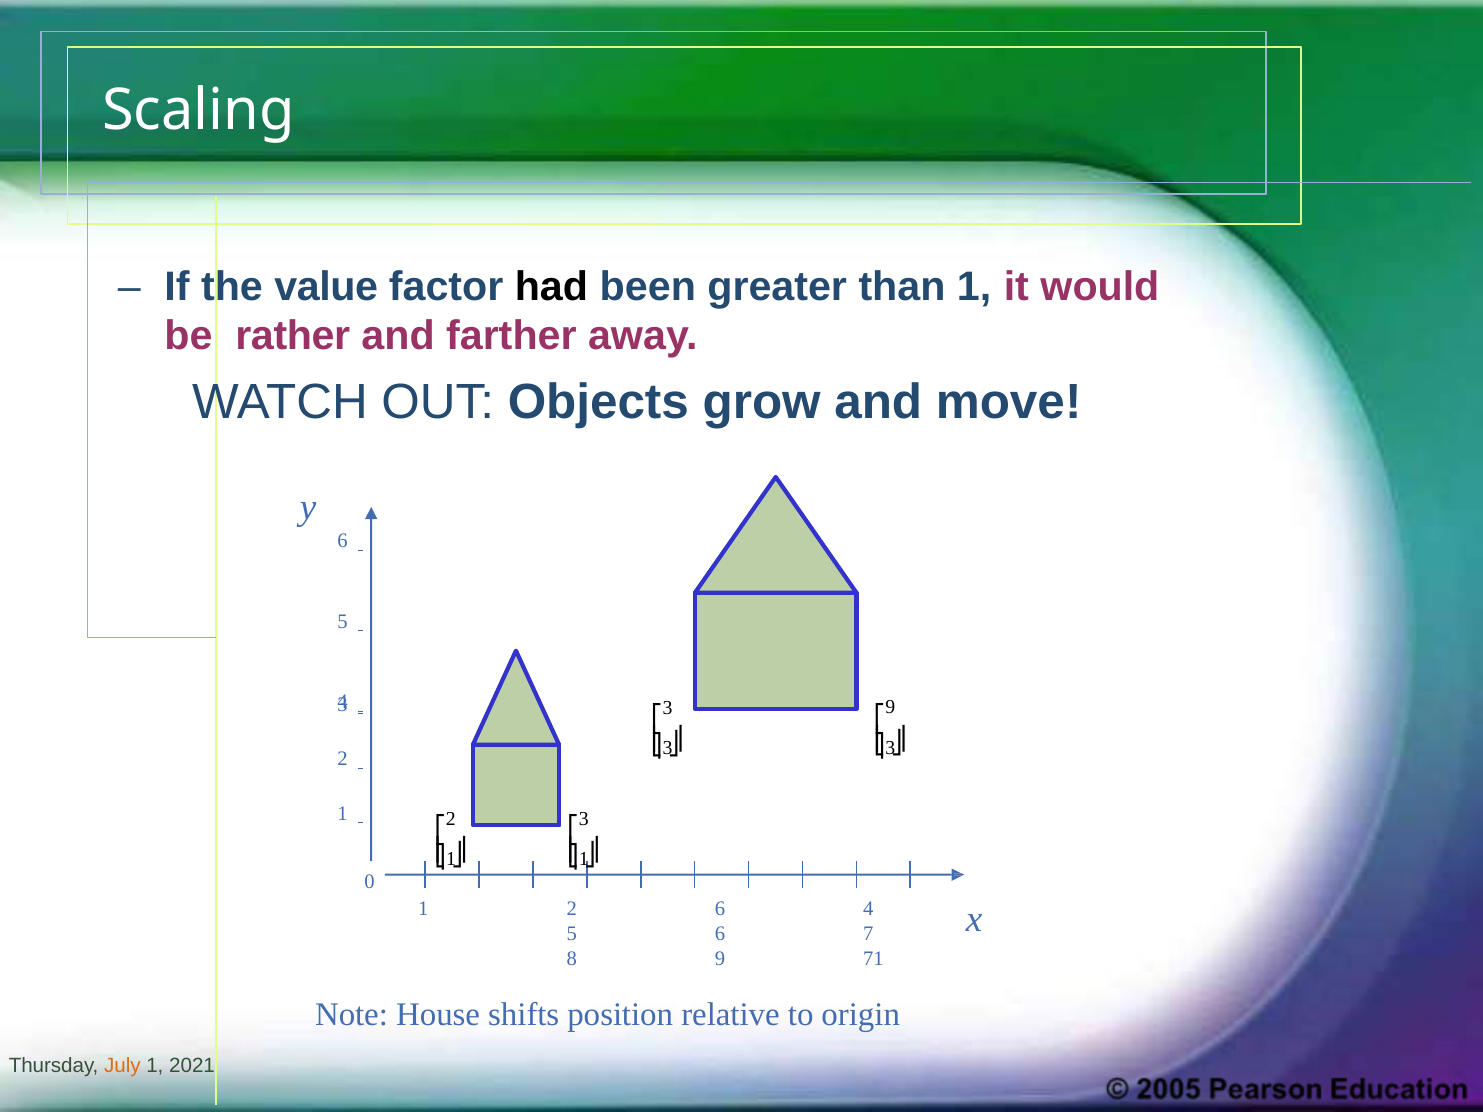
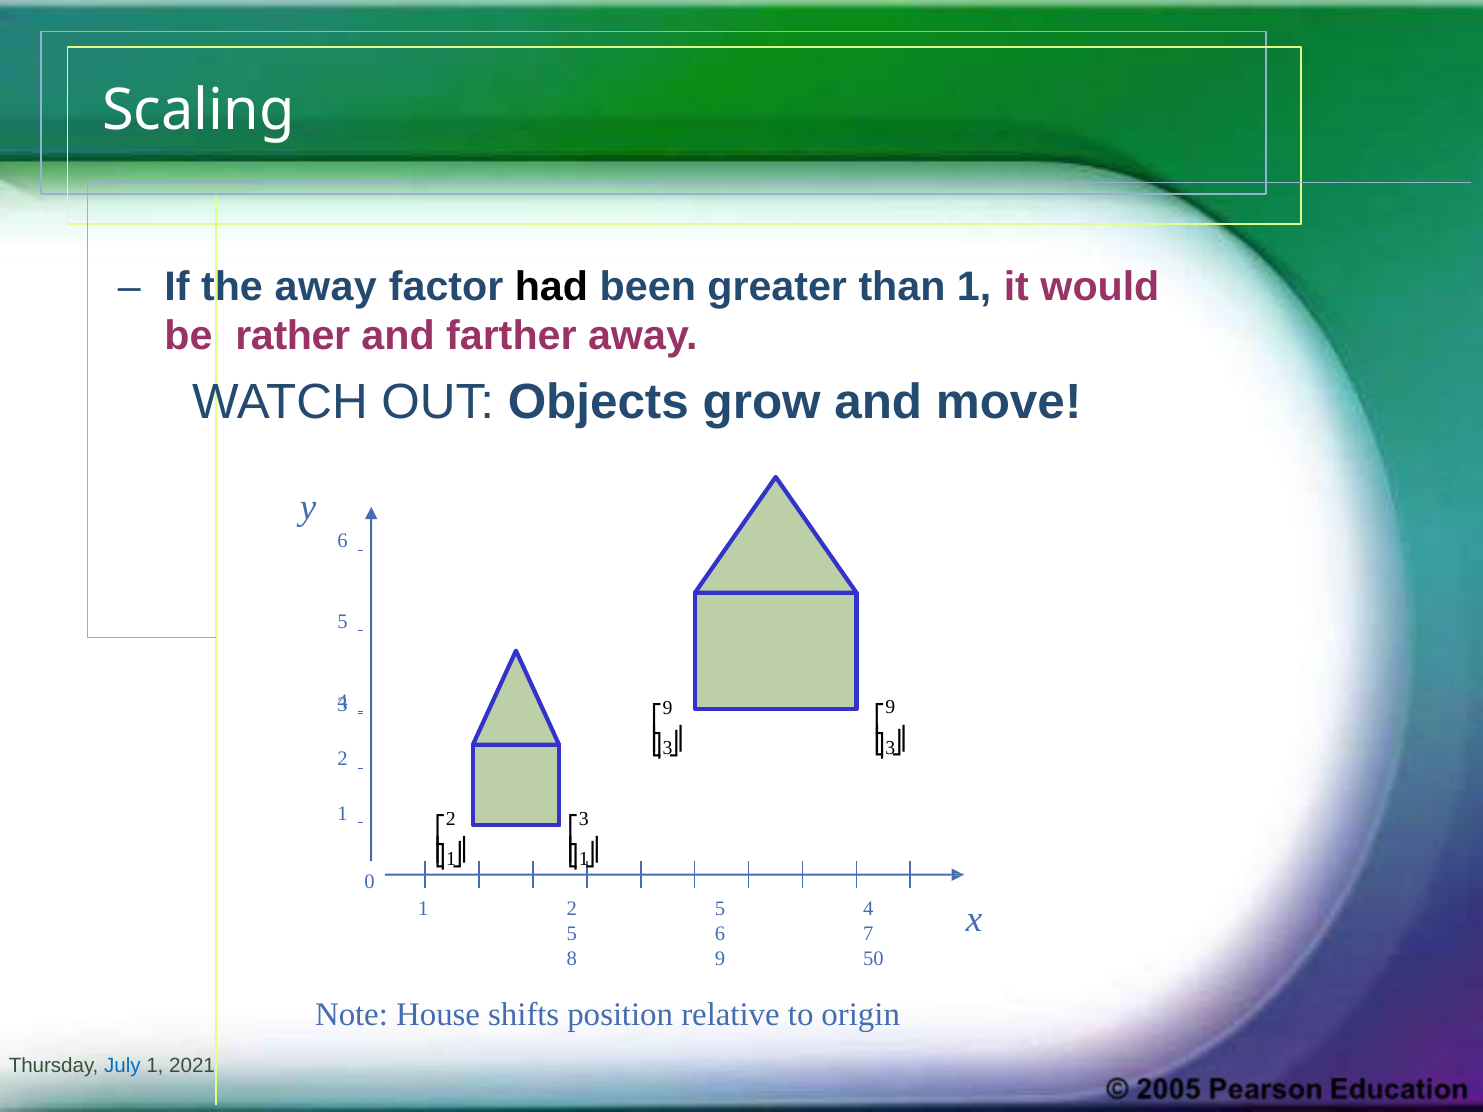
the value: value -> away (326, 287)
3: 3 -> 9 (667, 708)
2 6: 6 -> 5 (720, 909)
71: 71 -> 50 (873, 959)
July colour: orange -> blue (122, 1066)
